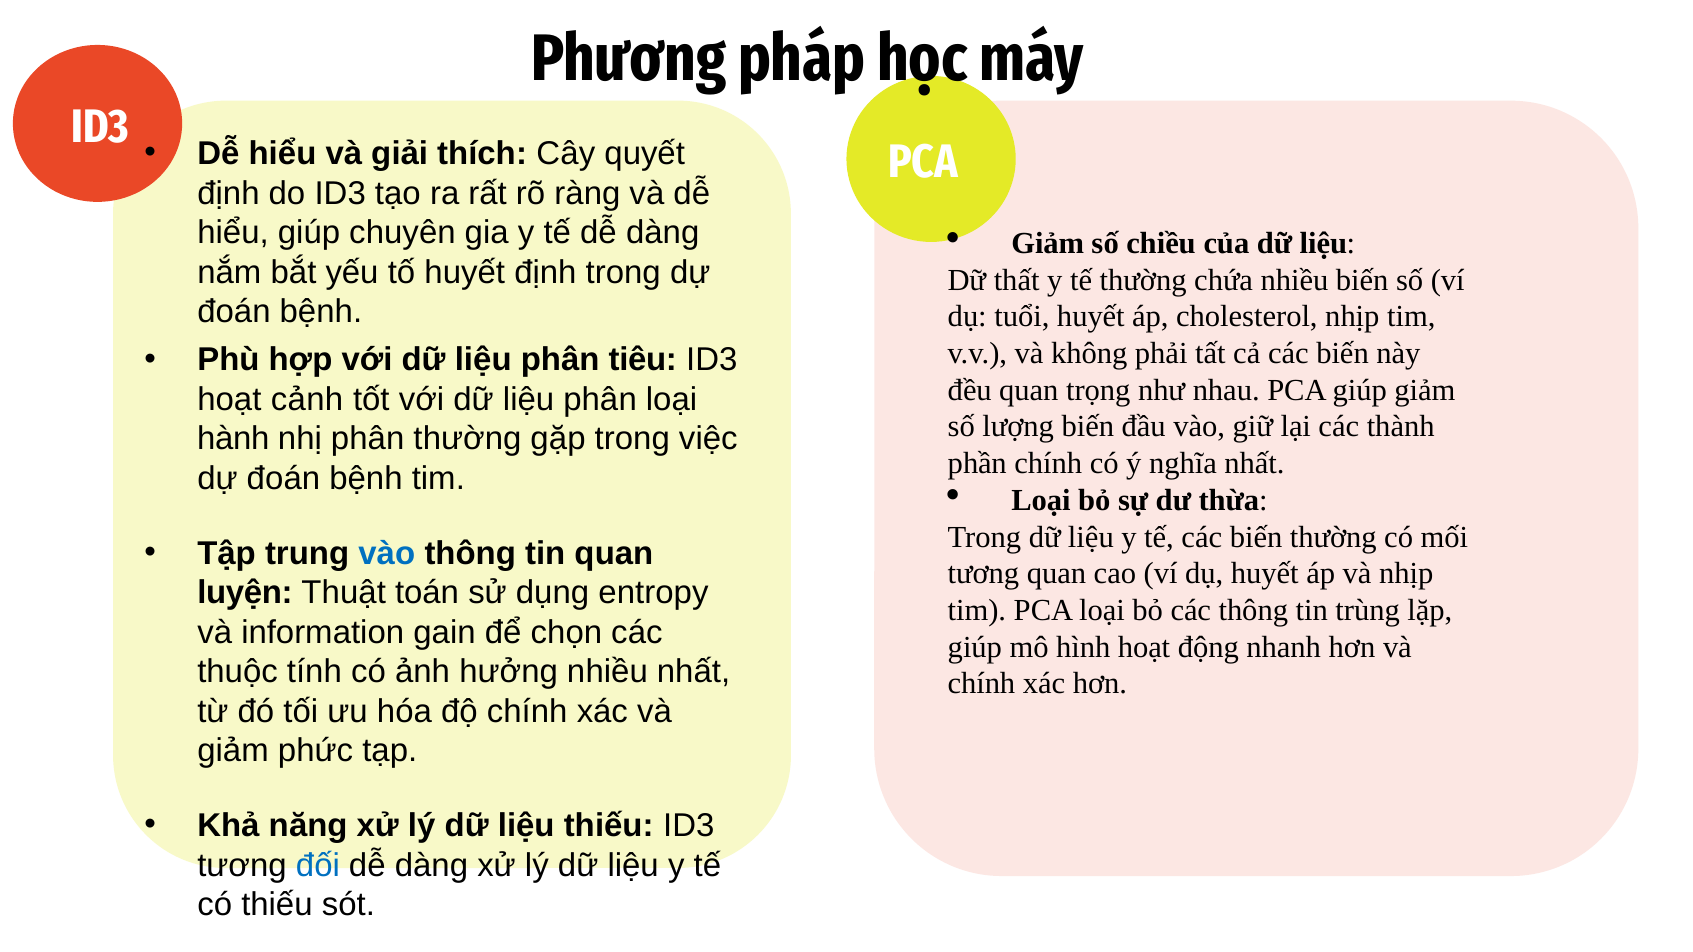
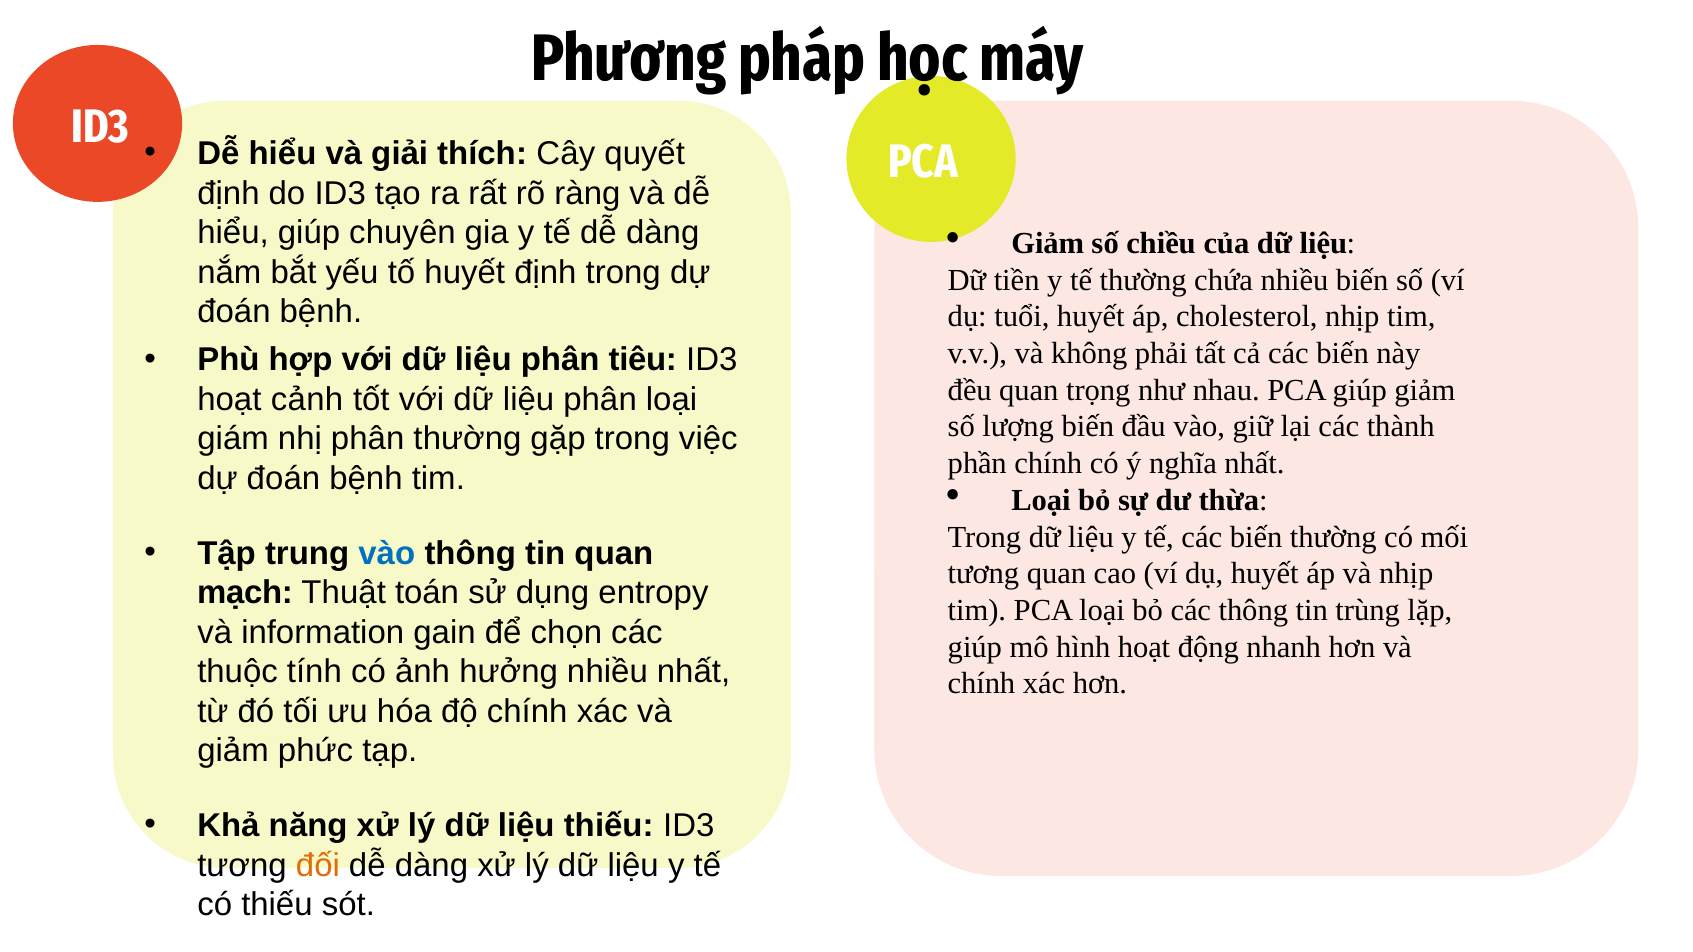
thất: thất -> tiền (1017, 280)
hành: hành -> giám (233, 439)
luyện: luyện -> mạch (245, 593)
đối colour: blue -> orange (318, 865)
